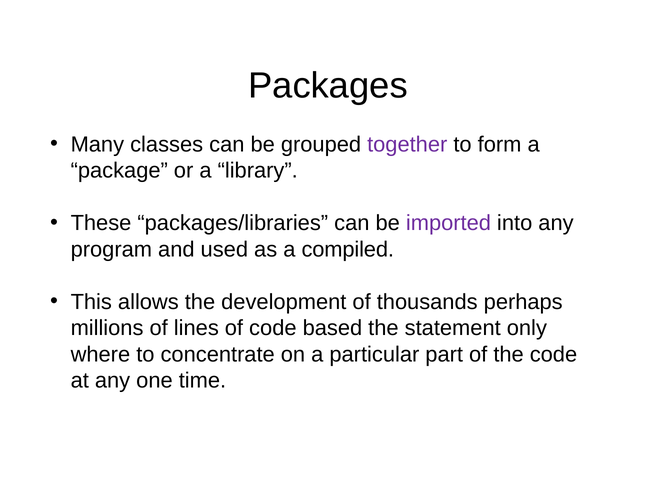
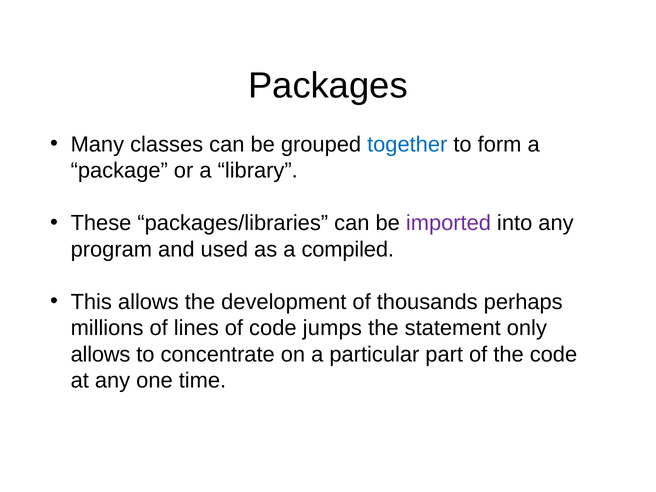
together colour: purple -> blue (407, 144)
based: based -> jumps (332, 328)
where: where -> allows (101, 354)
